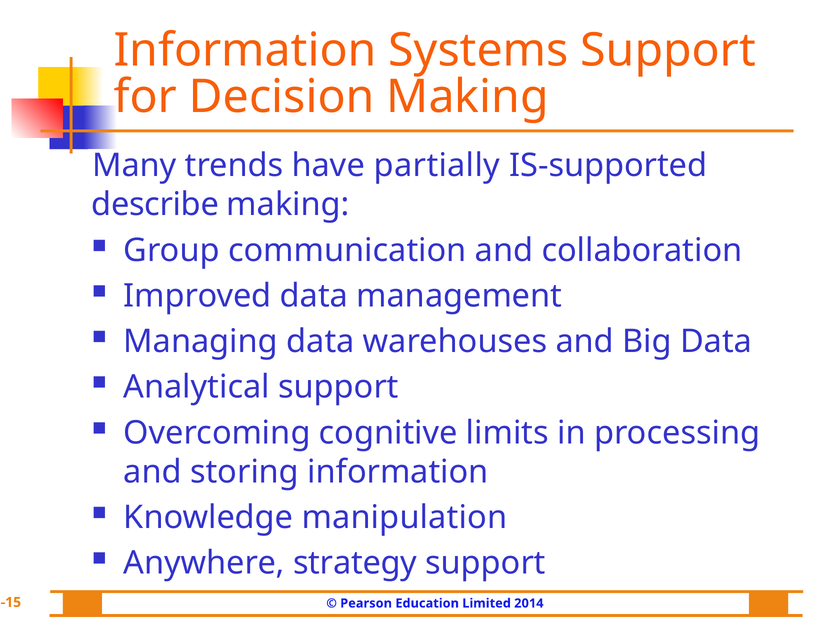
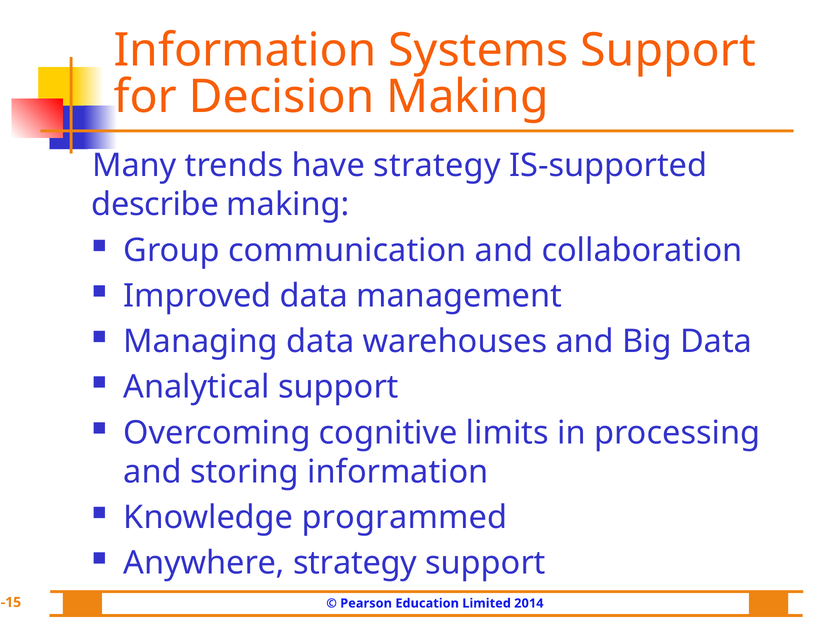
have partially: partially -> strategy (437, 165)
manipulation: manipulation -> programmed (404, 517)
